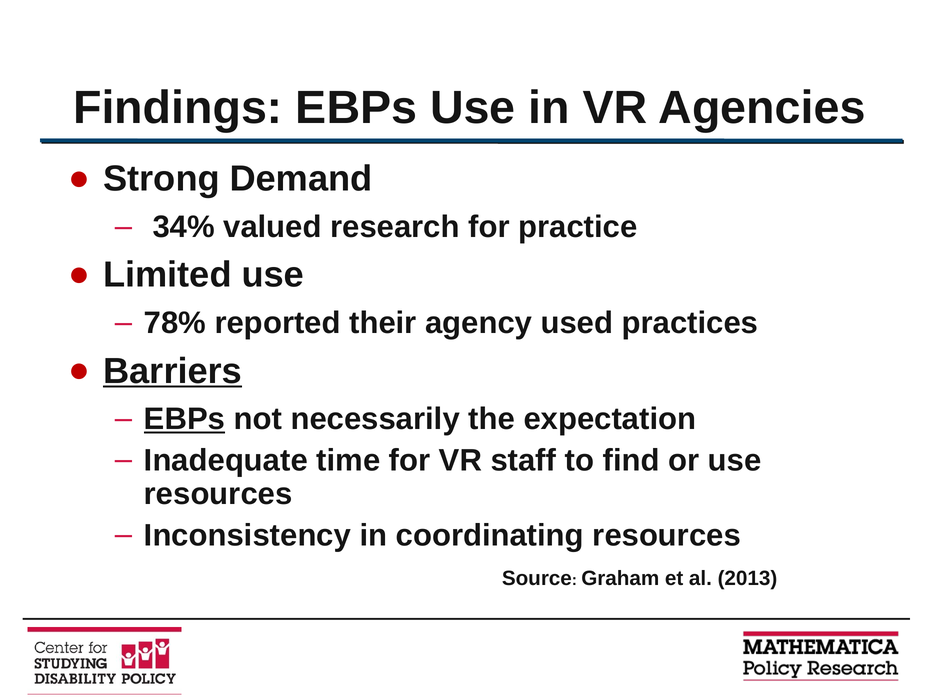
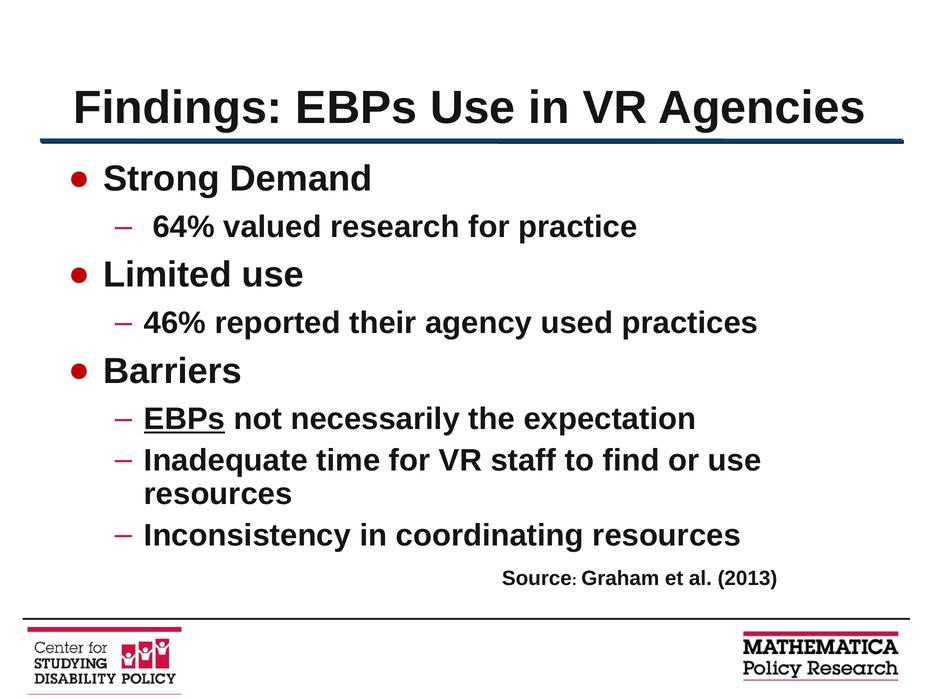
34%: 34% -> 64% (184, 227)
78%: 78% -> 46% (175, 323)
Barriers underline: present -> none (173, 371)
